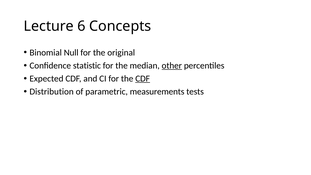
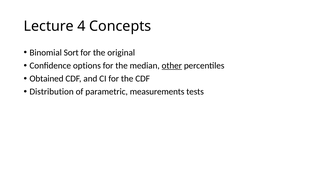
6: 6 -> 4 (81, 26)
Null: Null -> Sort (71, 53)
statistic: statistic -> options (87, 66)
Expected: Expected -> Obtained (47, 79)
CDF underline: present -> none (143, 79)
